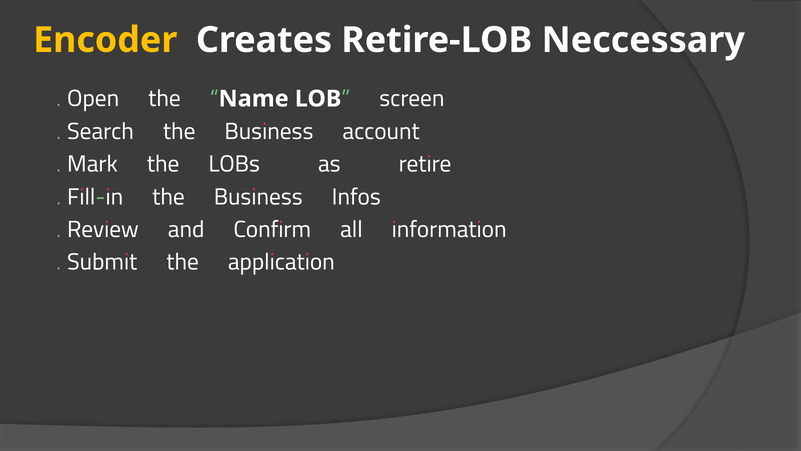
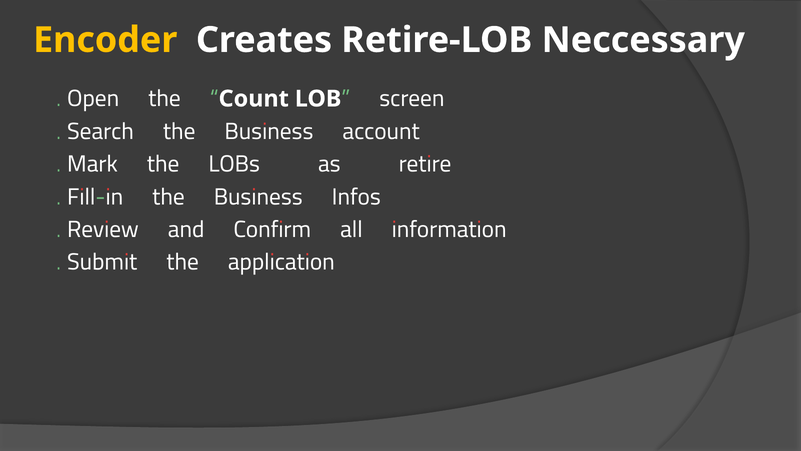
Name: Name -> Count (254, 99)
